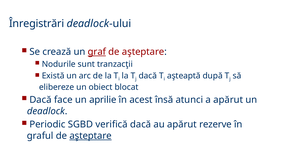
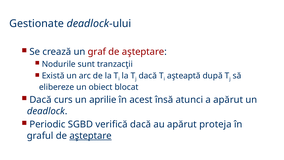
Înregistrări: Înregistrări -> Gestionate (37, 23)
graf underline: present -> none (97, 52)
face: face -> curs (63, 100)
rezerve: rezerve -> proteja (215, 124)
